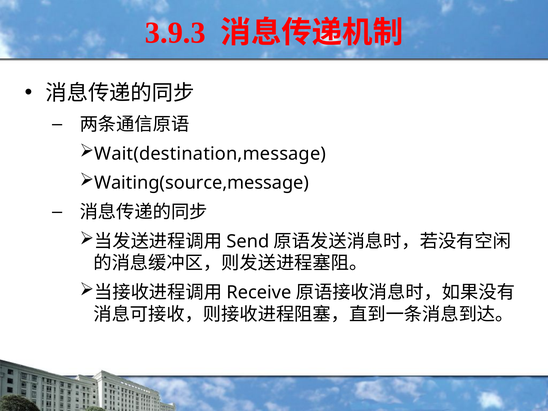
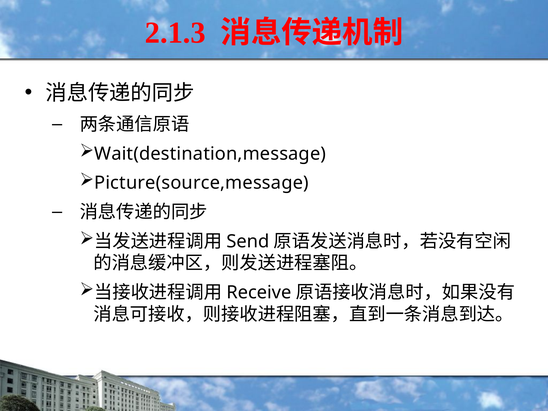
3.9.3: 3.9.3 -> 2.1.3 (175, 33)
Waiting(source,message: Waiting(source,message -> Picture(source,message (201, 183)
